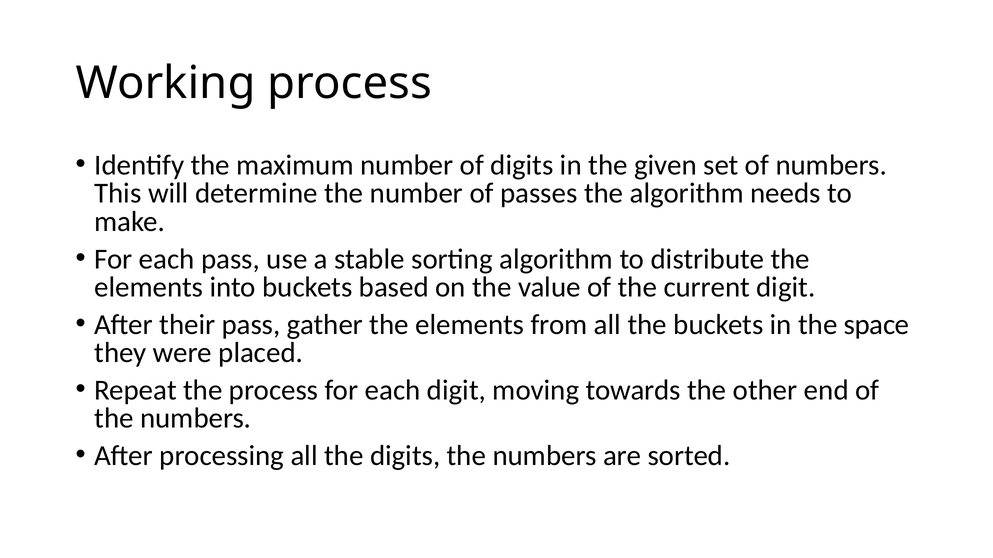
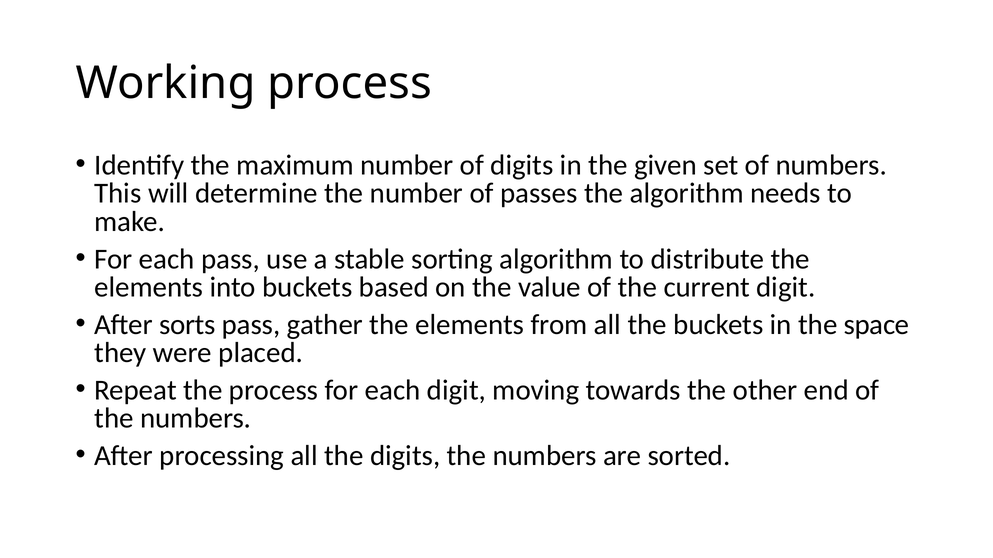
their: their -> sorts (187, 325)
